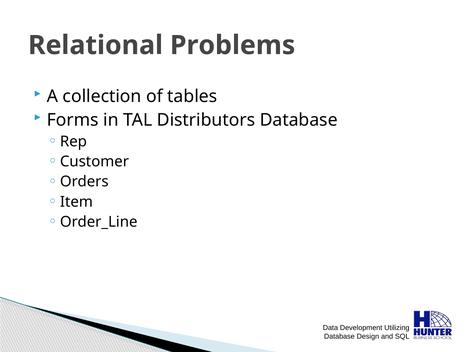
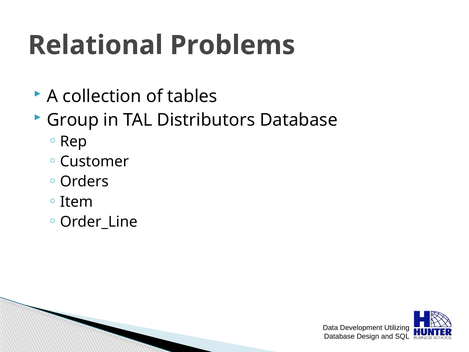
Forms: Forms -> Group (73, 120)
